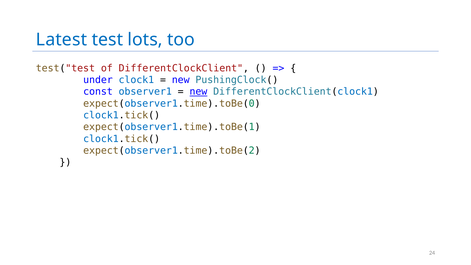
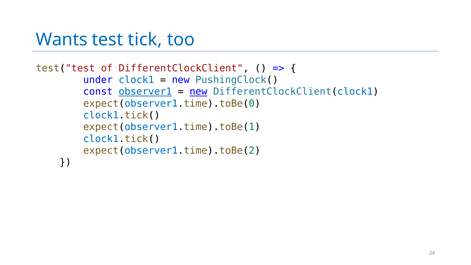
Latest: Latest -> Wants (62, 40)
lots: lots -> tick (145, 40)
observer1 underline: none -> present (145, 92)
